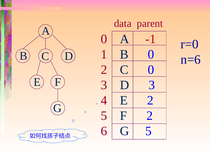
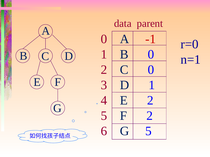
n=6: n=6 -> n=1 (191, 60)
D 3: 3 -> 1 (152, 85)
